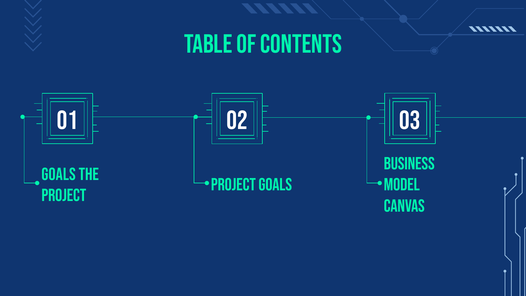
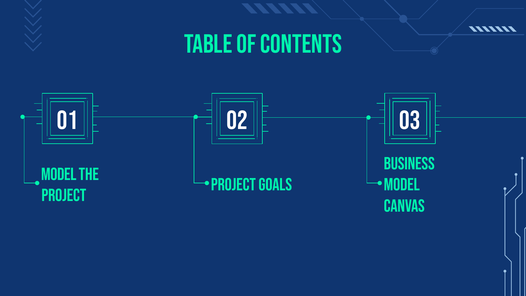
GOALS: GOALS -> MODEL (59, 174)
